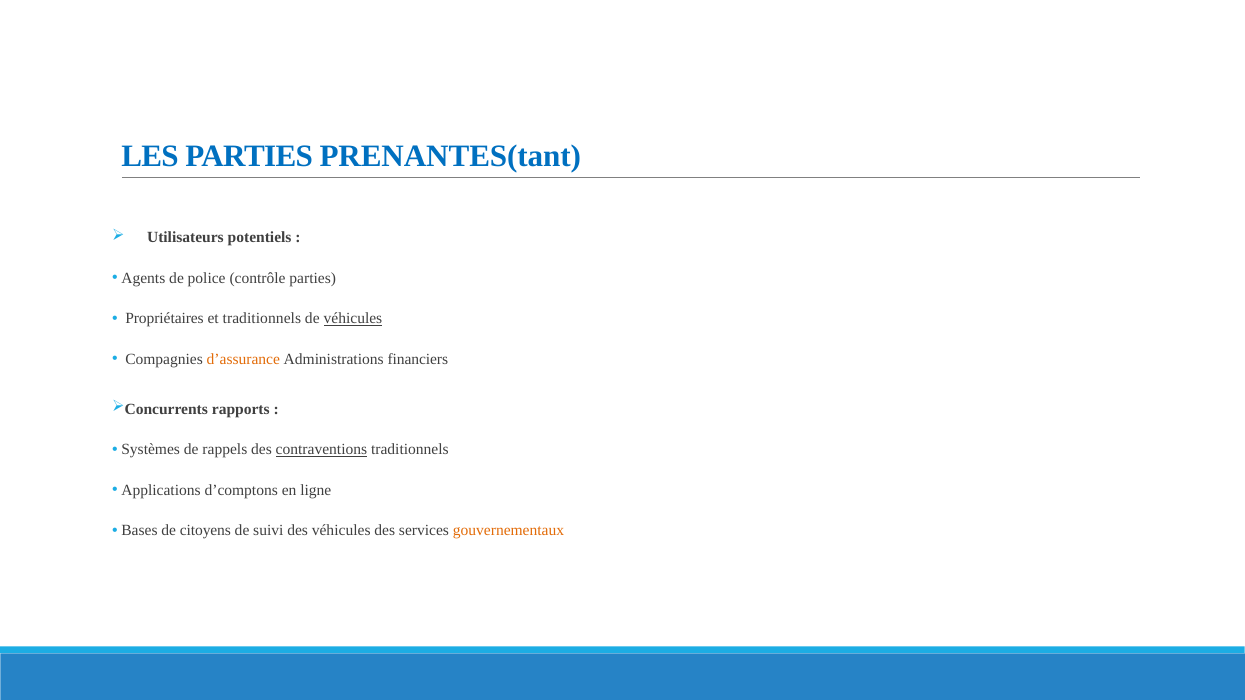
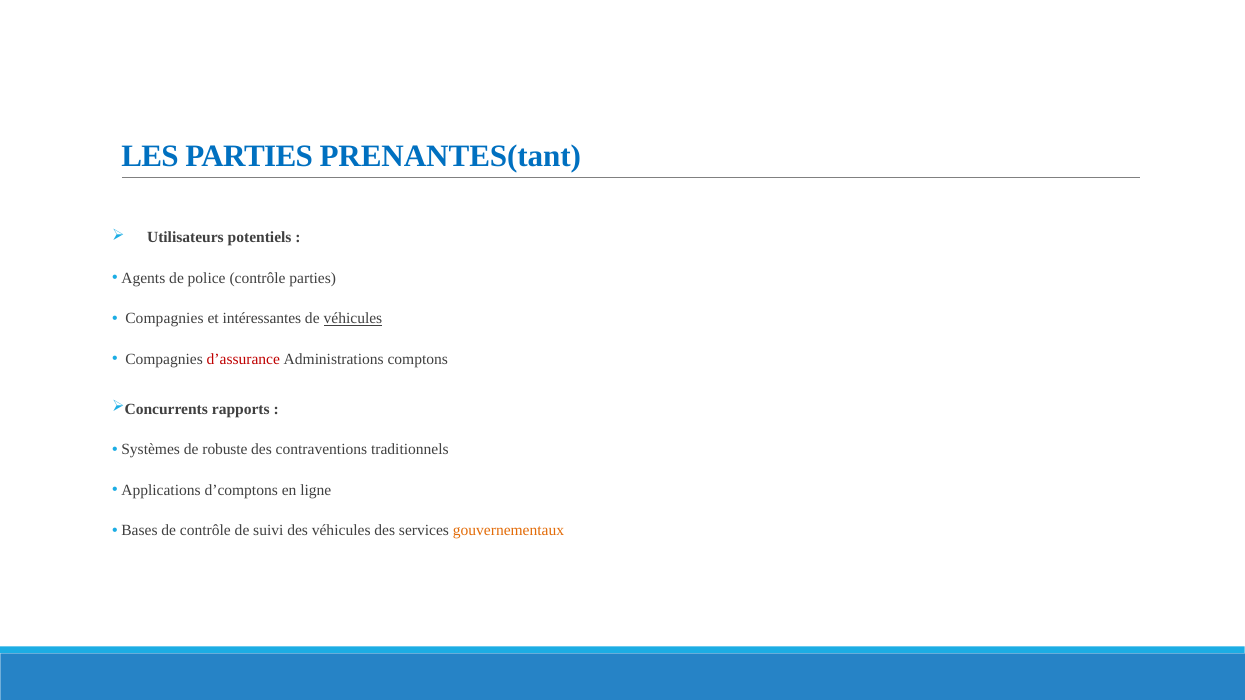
Propriétaires: Propriétaires -> Compagnies (164, 319)
et traditionnels: traditionnels -> intéressantes (262, 319)
d’assurance colour: orange -> red (243, 360)
financiers: financiers -> comptons (418, 360)
rappels: rappels -> robuste (225, 450)
contraventions underline: present -> none (321, 450)
de citoyens: citoyens -> contrôle (205, 531)
